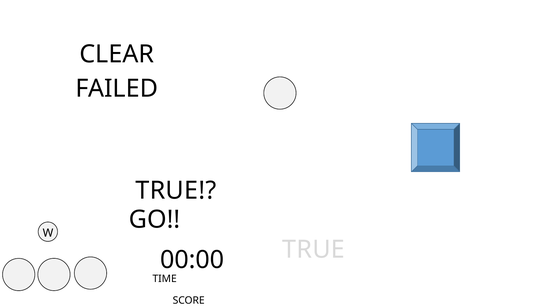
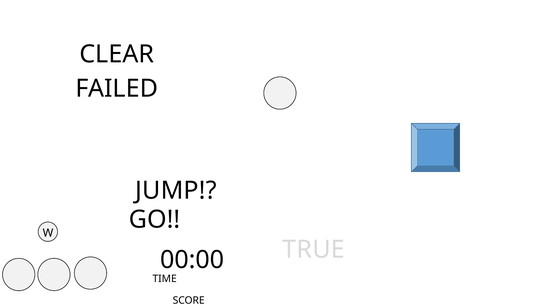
TRUE: TRUE -> JUMP (176, 190)
